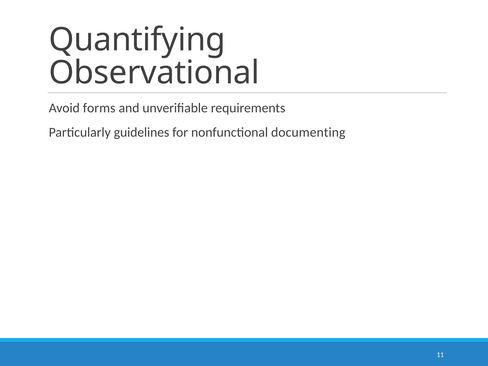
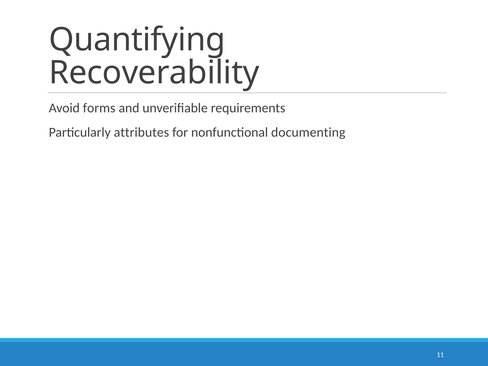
Observational: Observational -> Recoverability (154, 73)
guidelines: guidelines -> attributes (141, 132)
